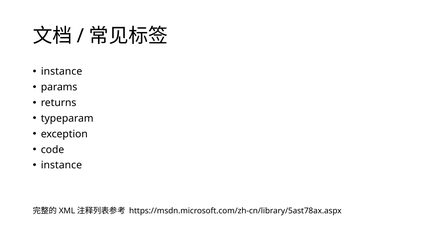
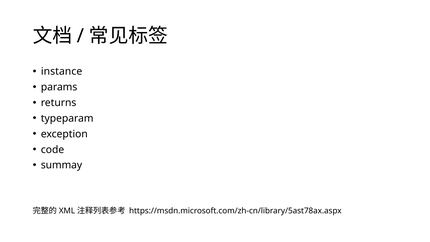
instance: instance -> summay (61, 165)
